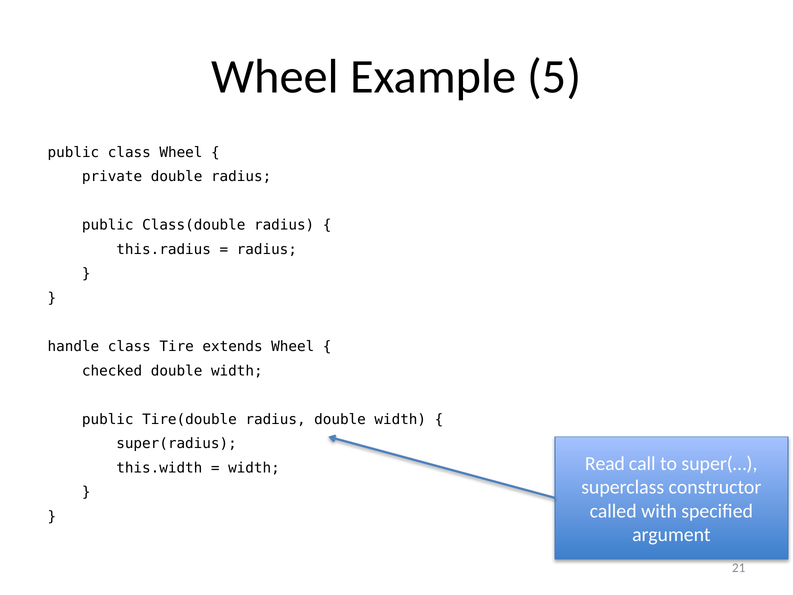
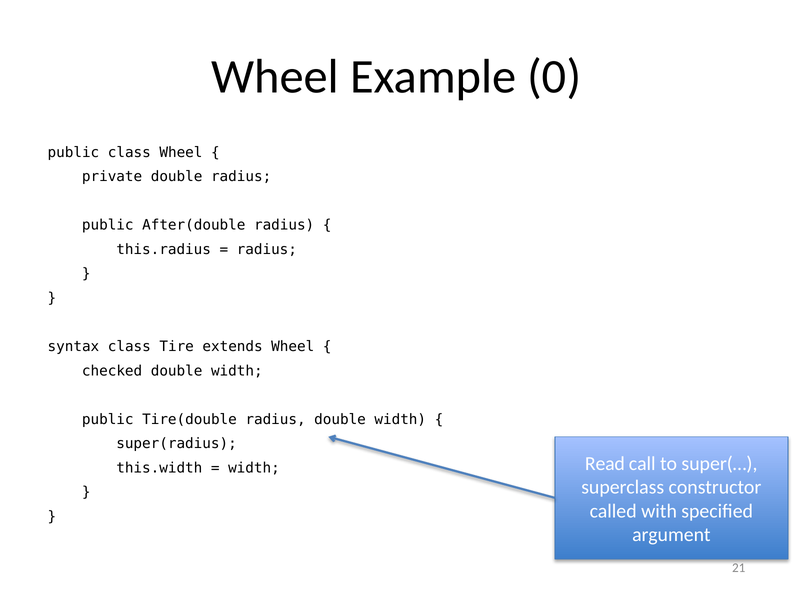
5: 5 -> 0 (554, 77)
Class(double: Class(double -> After(double (194, 225)
handle: handle -> syntax (73, 346)
